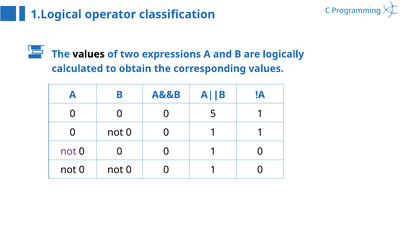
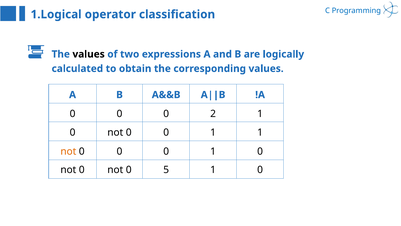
5: 5 -> 2 (213, 113)
not colour: purple -> orange (68, 151)
0: 0 -> 5 (166, 169)
